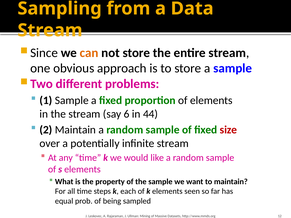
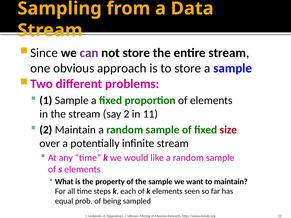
can colour: orange -> purple (89, 53)
say 6: 6 -> 2 (127, 114)
44: 44 -> 11 (150, 114)
